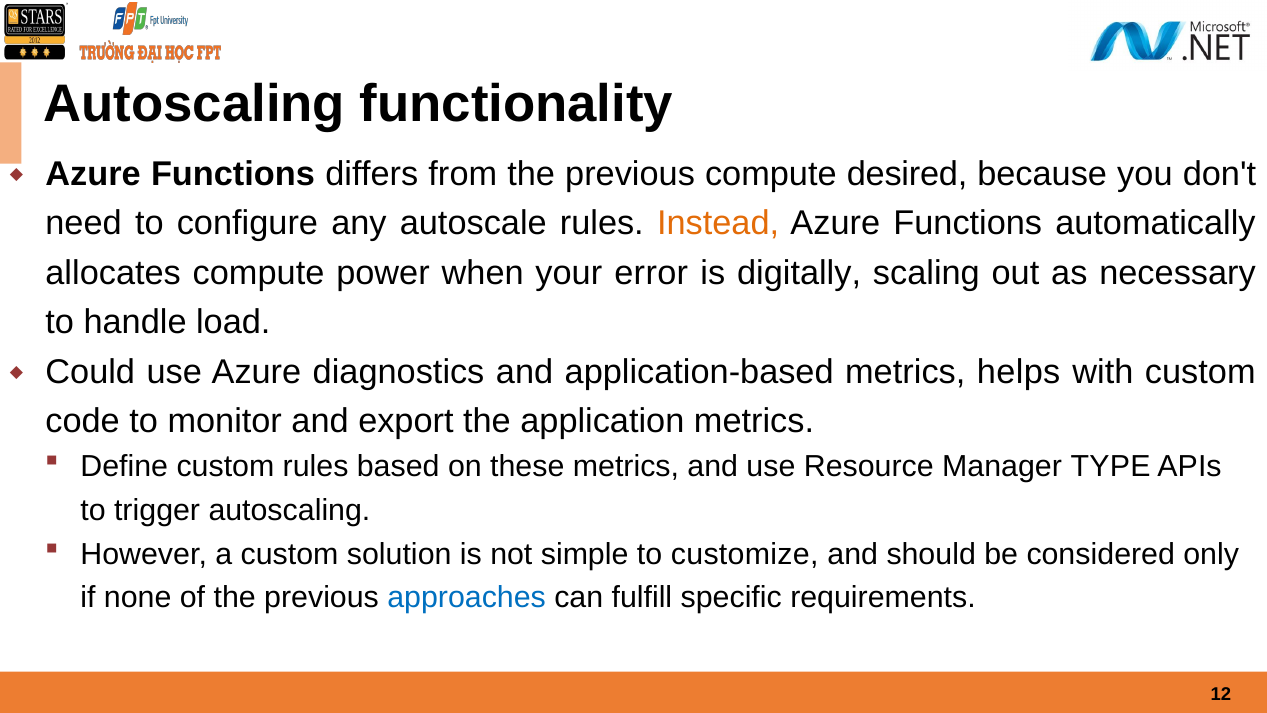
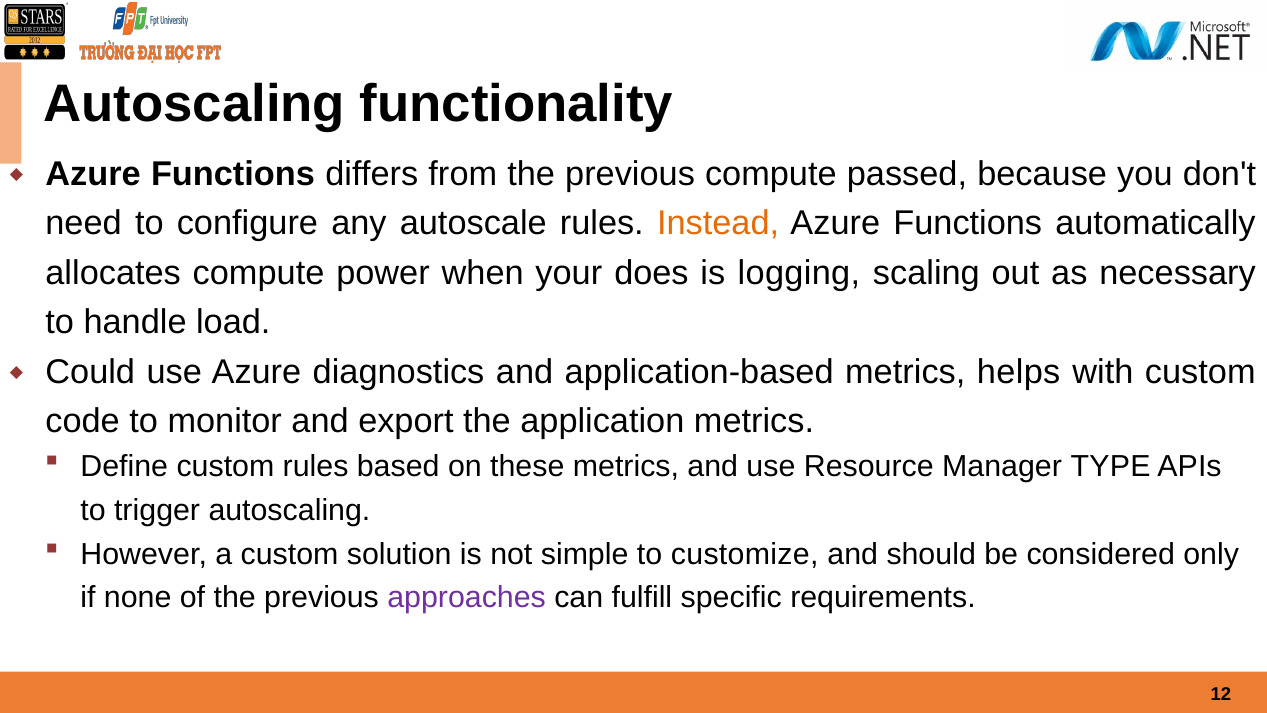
desired: desired -> passed (907, 174)
error: error -> does (651, 273)
digitally: digitally -> logging (799, 273)
approaches colour: blue -> purple (467, 598)
